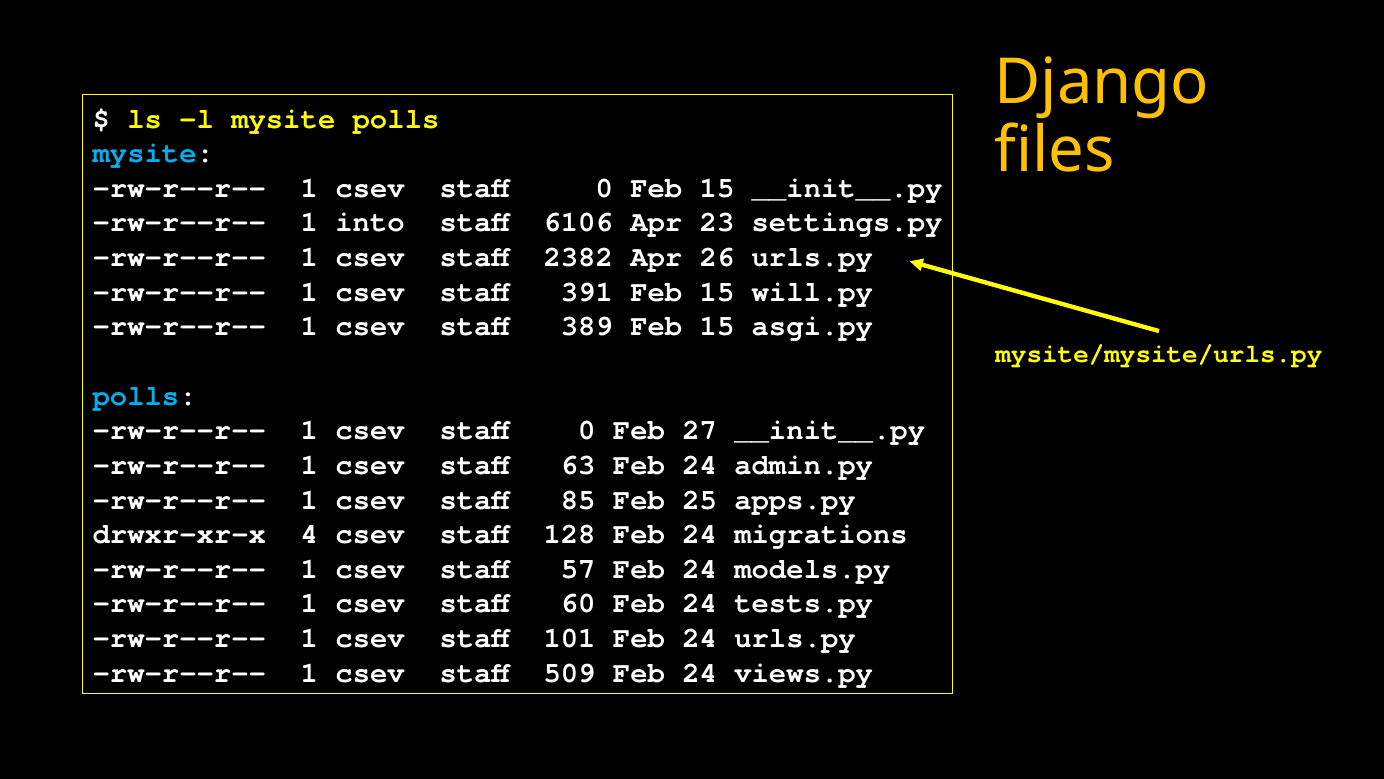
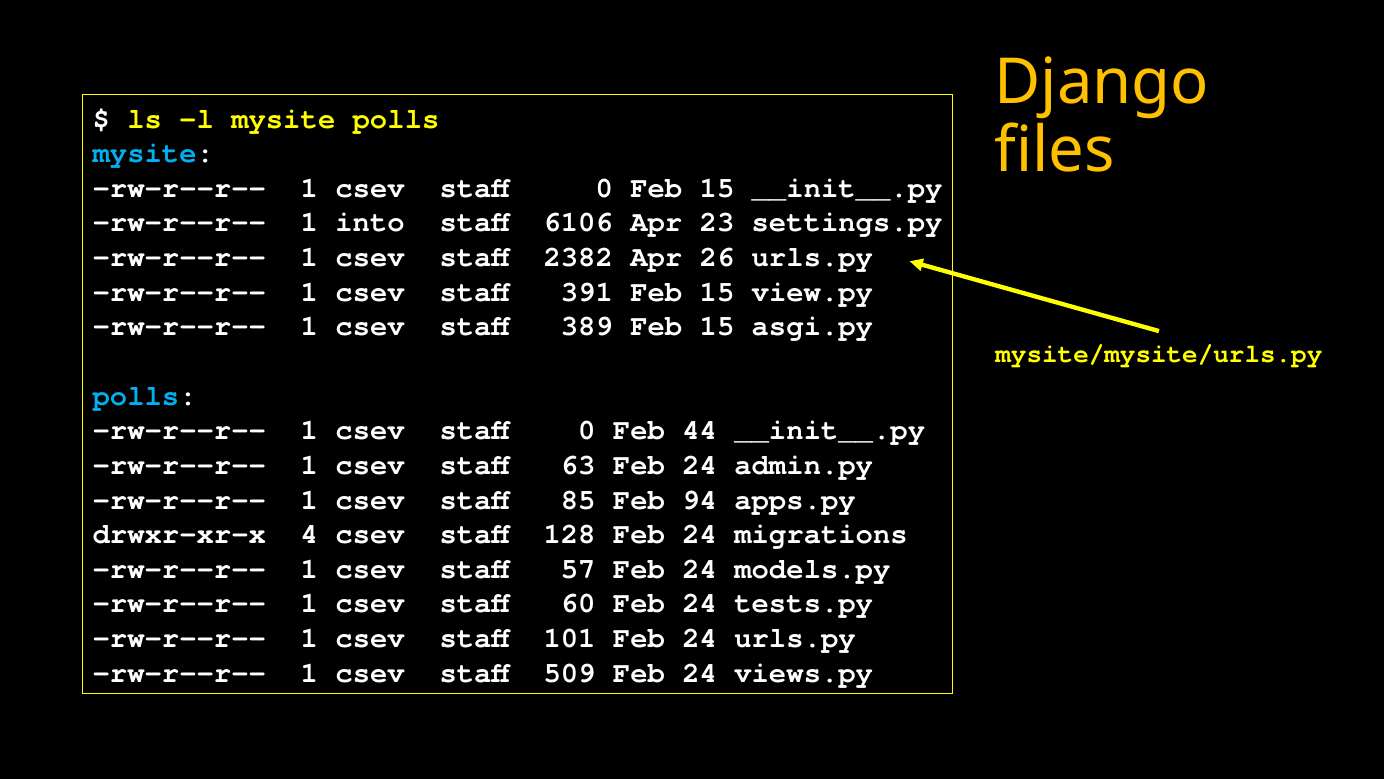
will.py: will.py -> view.py (812, 291)
27: 27 -> 44 (700, 430)
25: 25 -> 94 (700, 499)
